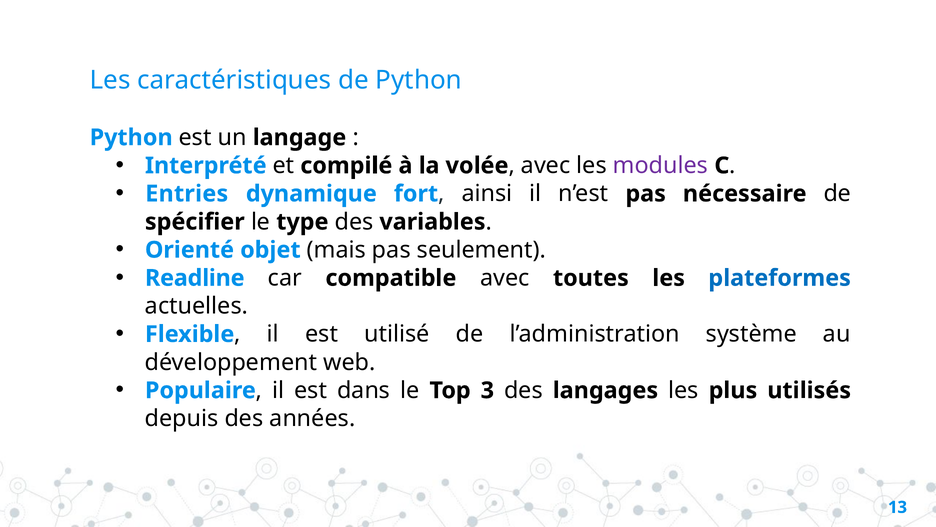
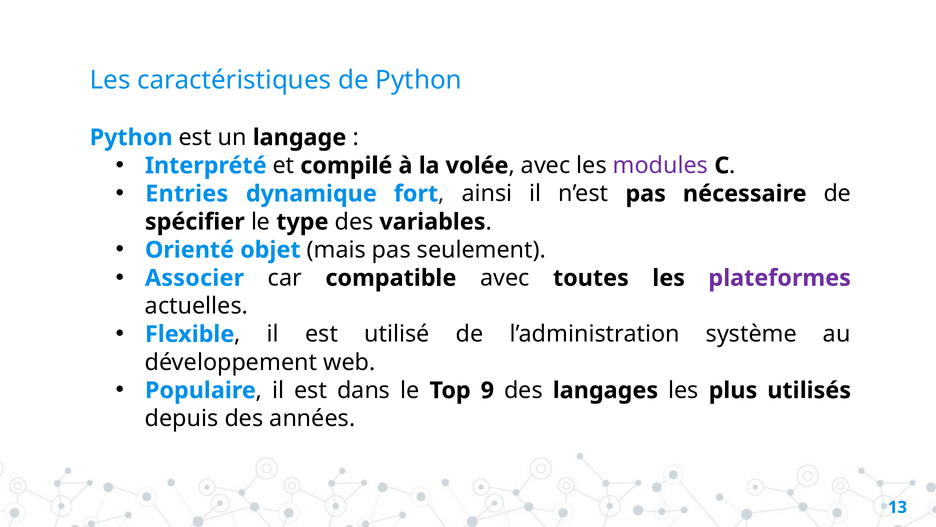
Readline: Readline -> Associer (195, 278)
plateformes colour: blue -> purple (780, 278)
3: 3 -> 9 (487, 390)
